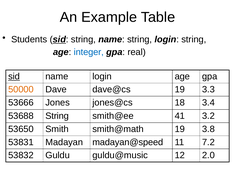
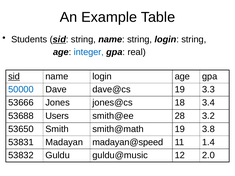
50000 colour: orange -> blue (21, 90)
53688 String: String -> Users (57, 116)
41: 41 -> 28 (180, 116)
7.2: 7.2 -> 1.4 (208, 142)
